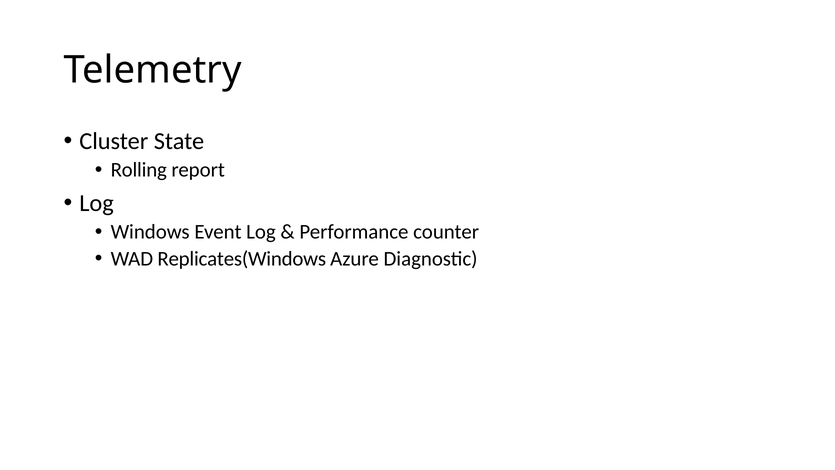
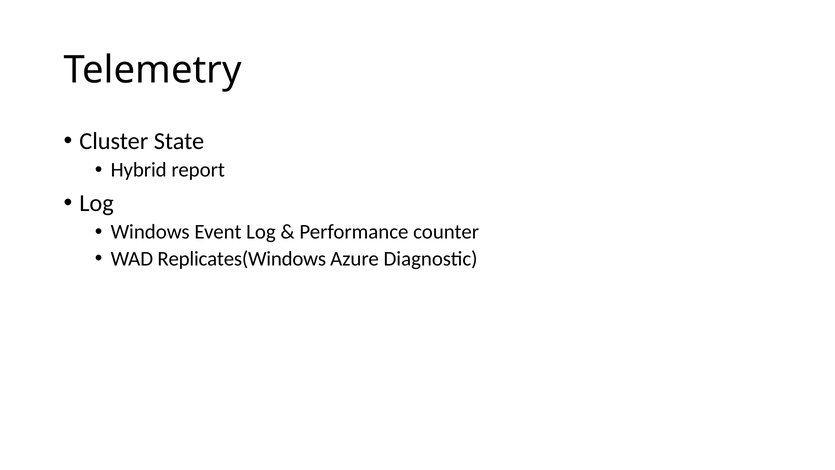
Rolling: Rolling -> Hybrid (139, 170)
